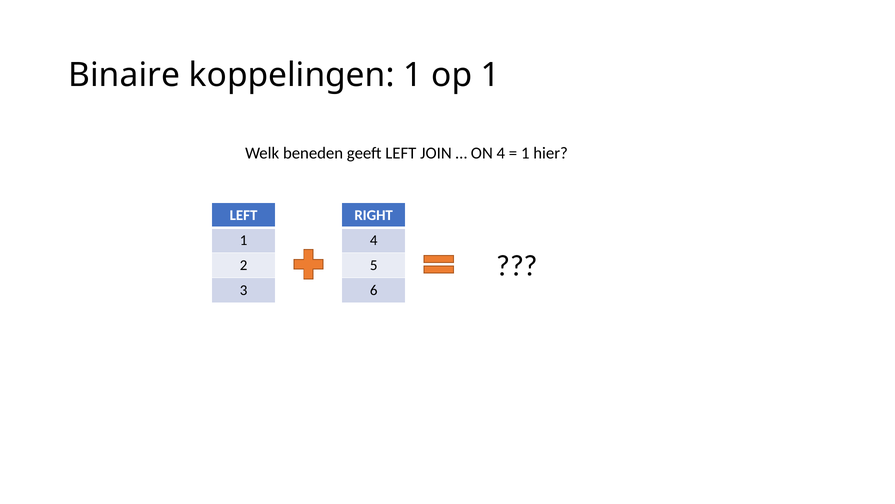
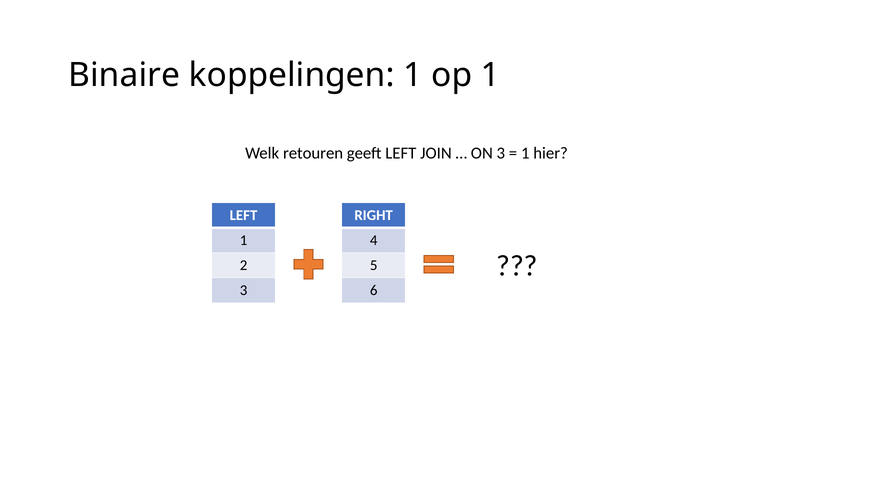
beneden: beneden -> retouren (313, 153)
ON 4: 4 -> 3 (501, 153)
